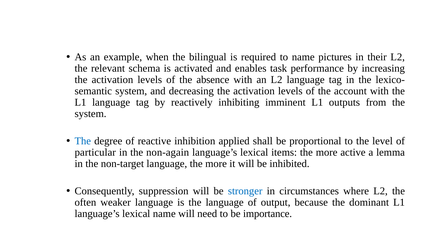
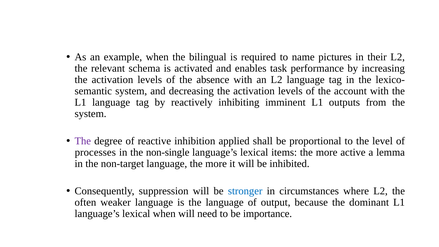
The colour: blue -> purple (83, 141)
particular: particular -> processes (95, 152)
non-again: non-again -> non-single (168, 152)
lexical name: name -> when (164, 214)
